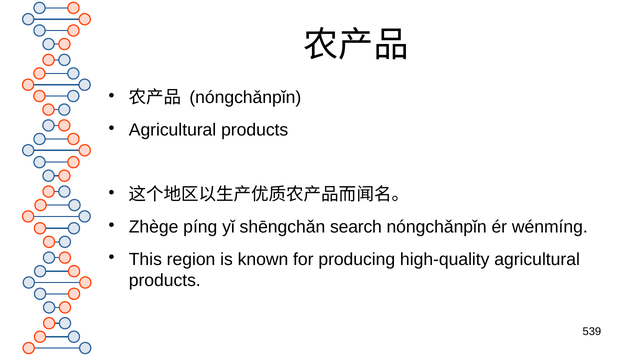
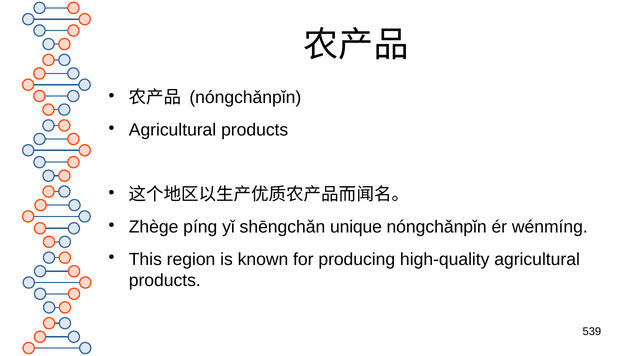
search: search -> unique (356, 227)
